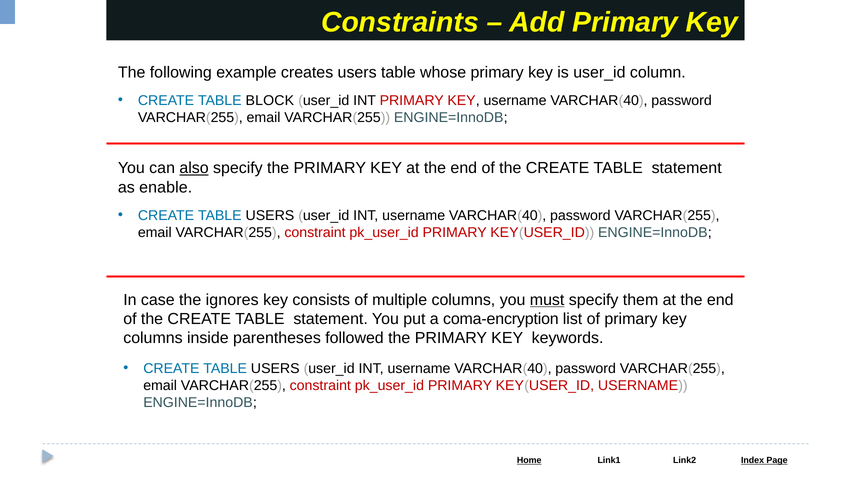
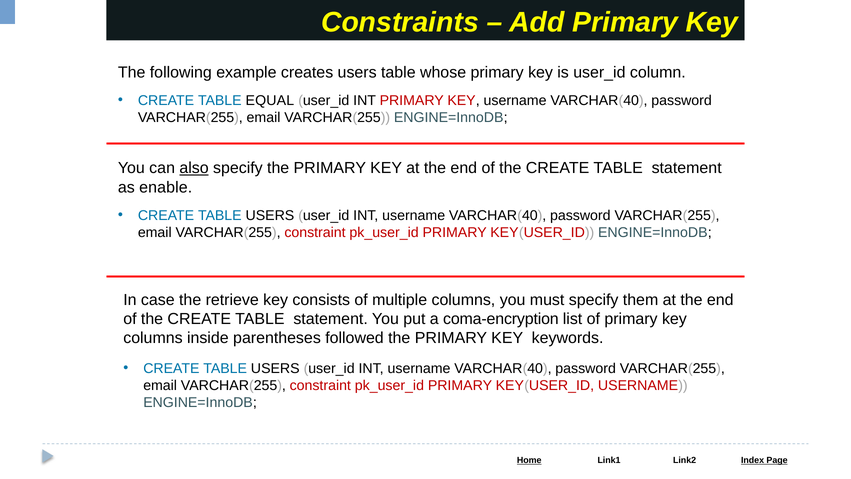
BLOCK: BLOCK -> EQUAL (270, 100)
ignores: ignores -> retrieve (232, 300)
must underline: present -> none (547, 300)
